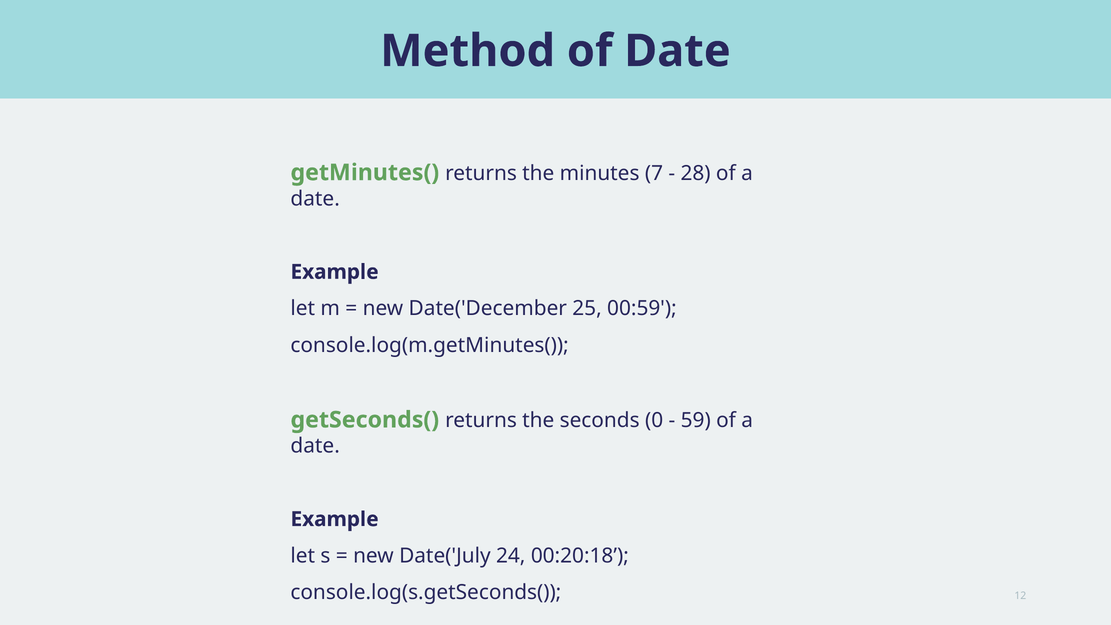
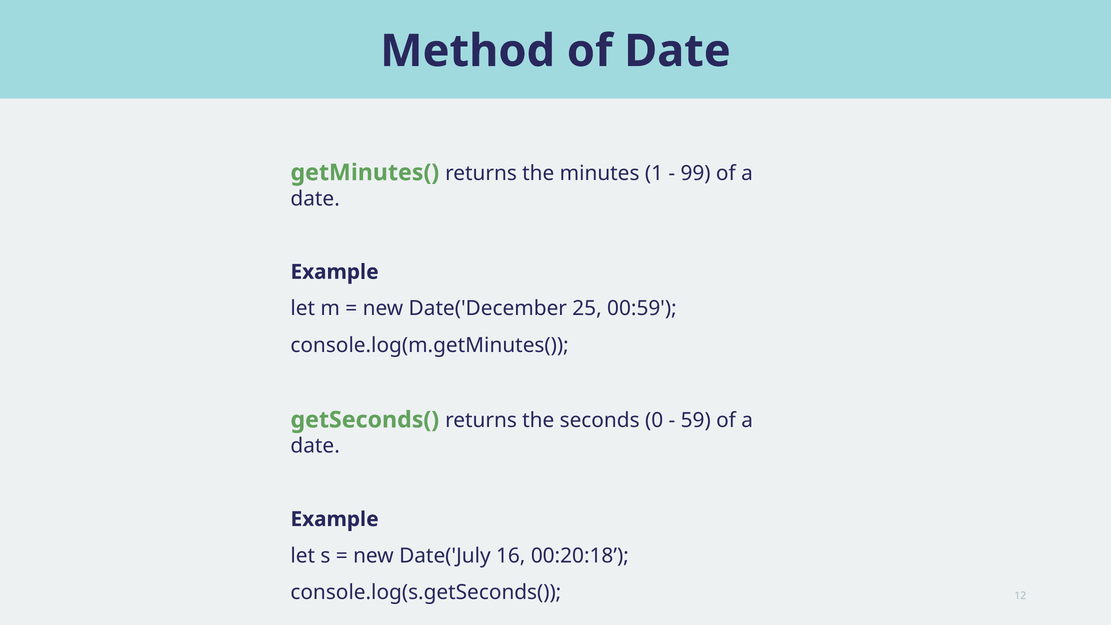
7: 7 -> 1 (654, 173)
28: 28 -> 99 (696, 173)
24: 24 -> 16 (511, 556)
